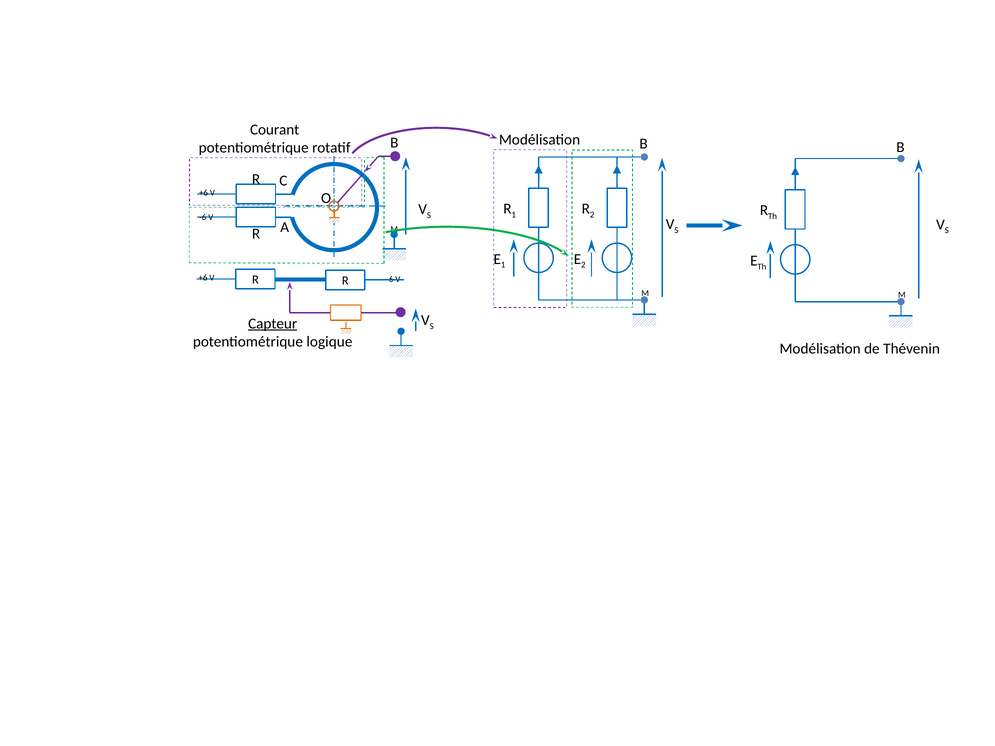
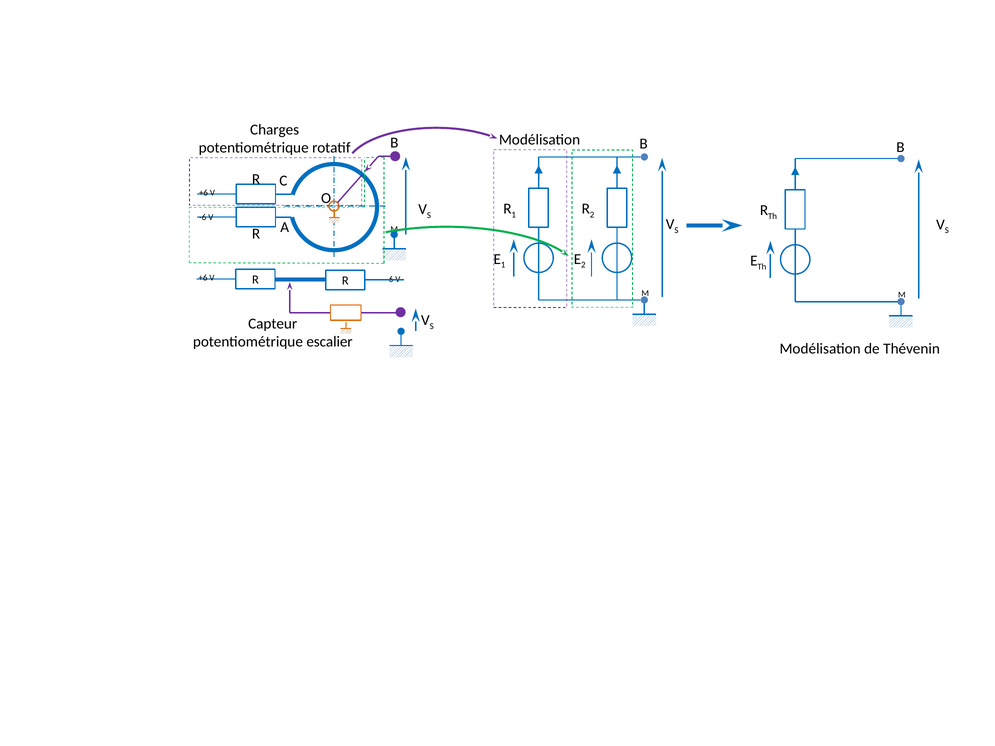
Courant: Courant -> Charges (275, 130)
Capteur underline: present -> none (273, 324)
logique: logique -> escalier (330, 342)
